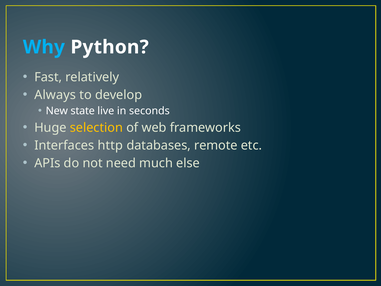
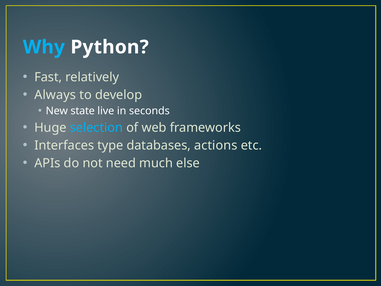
selection colour: yellow -> light blue (96, 127)
http: http -> type (110, 145)
remote: remote -> actions (216, 145)
